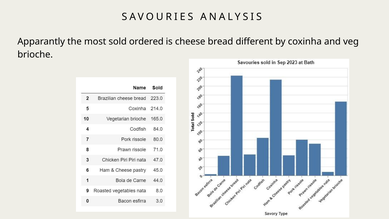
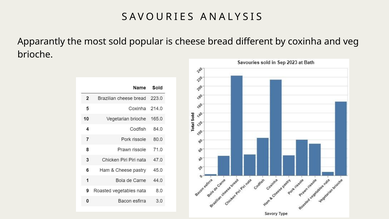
ordered: ordered -> popular (146, 41)
